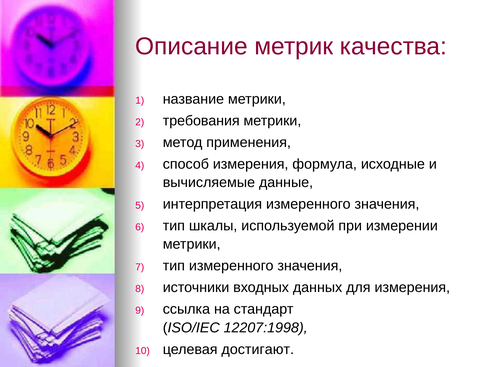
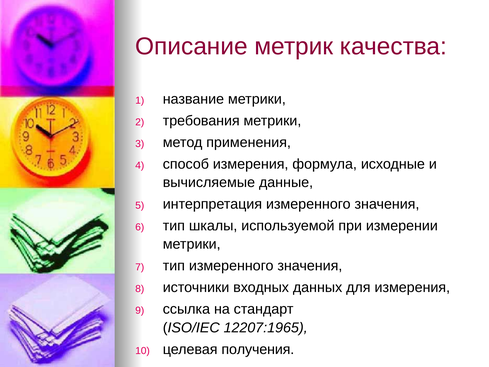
12207:1998: 12207:1998 -> 12207:1965 (266, 328)
достигают: достигают -> получения (258, 349)
